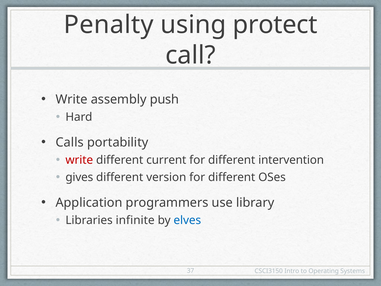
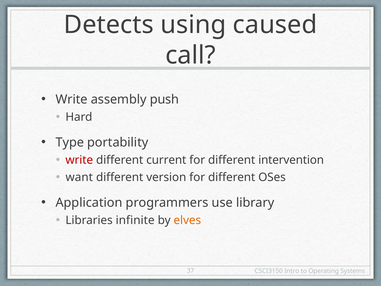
Penalty: Penalty -> Detects (109, 25)
protect: protect -> caused (275, 25)
Calls: Calls -> Type (70, 142)
gives: gives -> want (79, 177)
elves colour: blue -> orange (187, 220)
